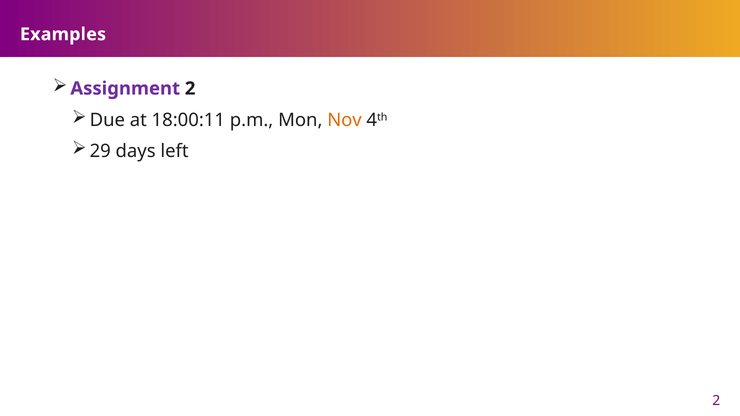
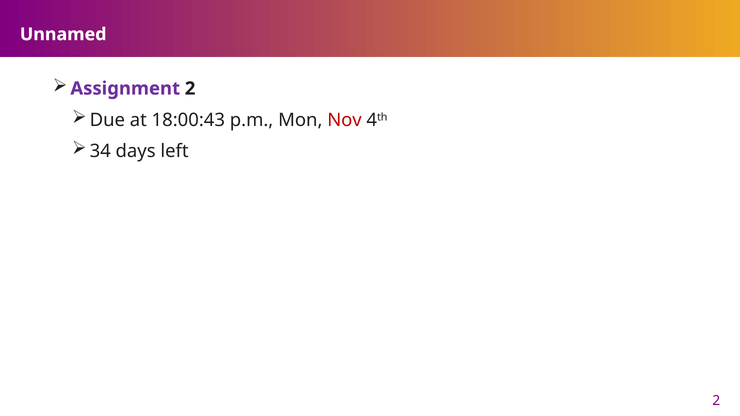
Examples: Examples -> Unnamed (63, 34)
18:00:11: 18:00:11 -> 18:00:43 (188, 120)
Nov colour: orange -> red (344, 120)
29: 29 -> 34 (100, 151)
